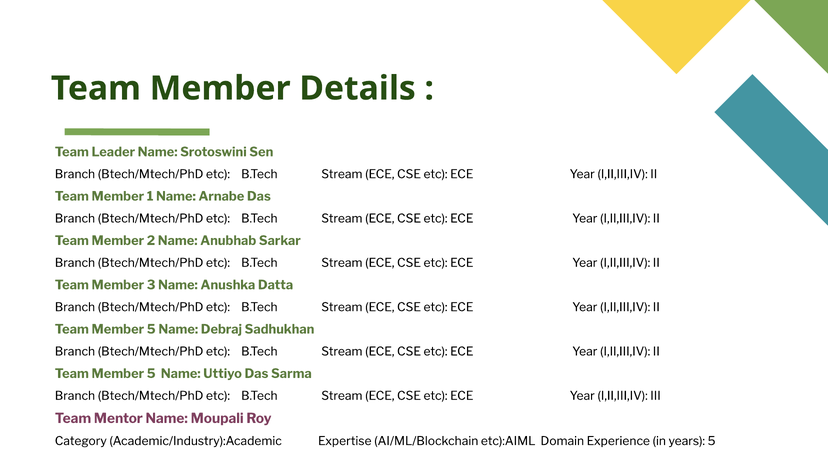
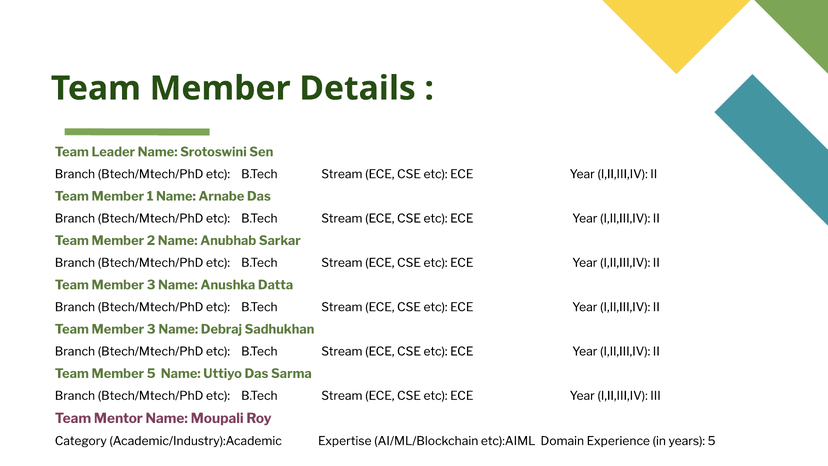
5: 5 -> 3 (151, 329)
